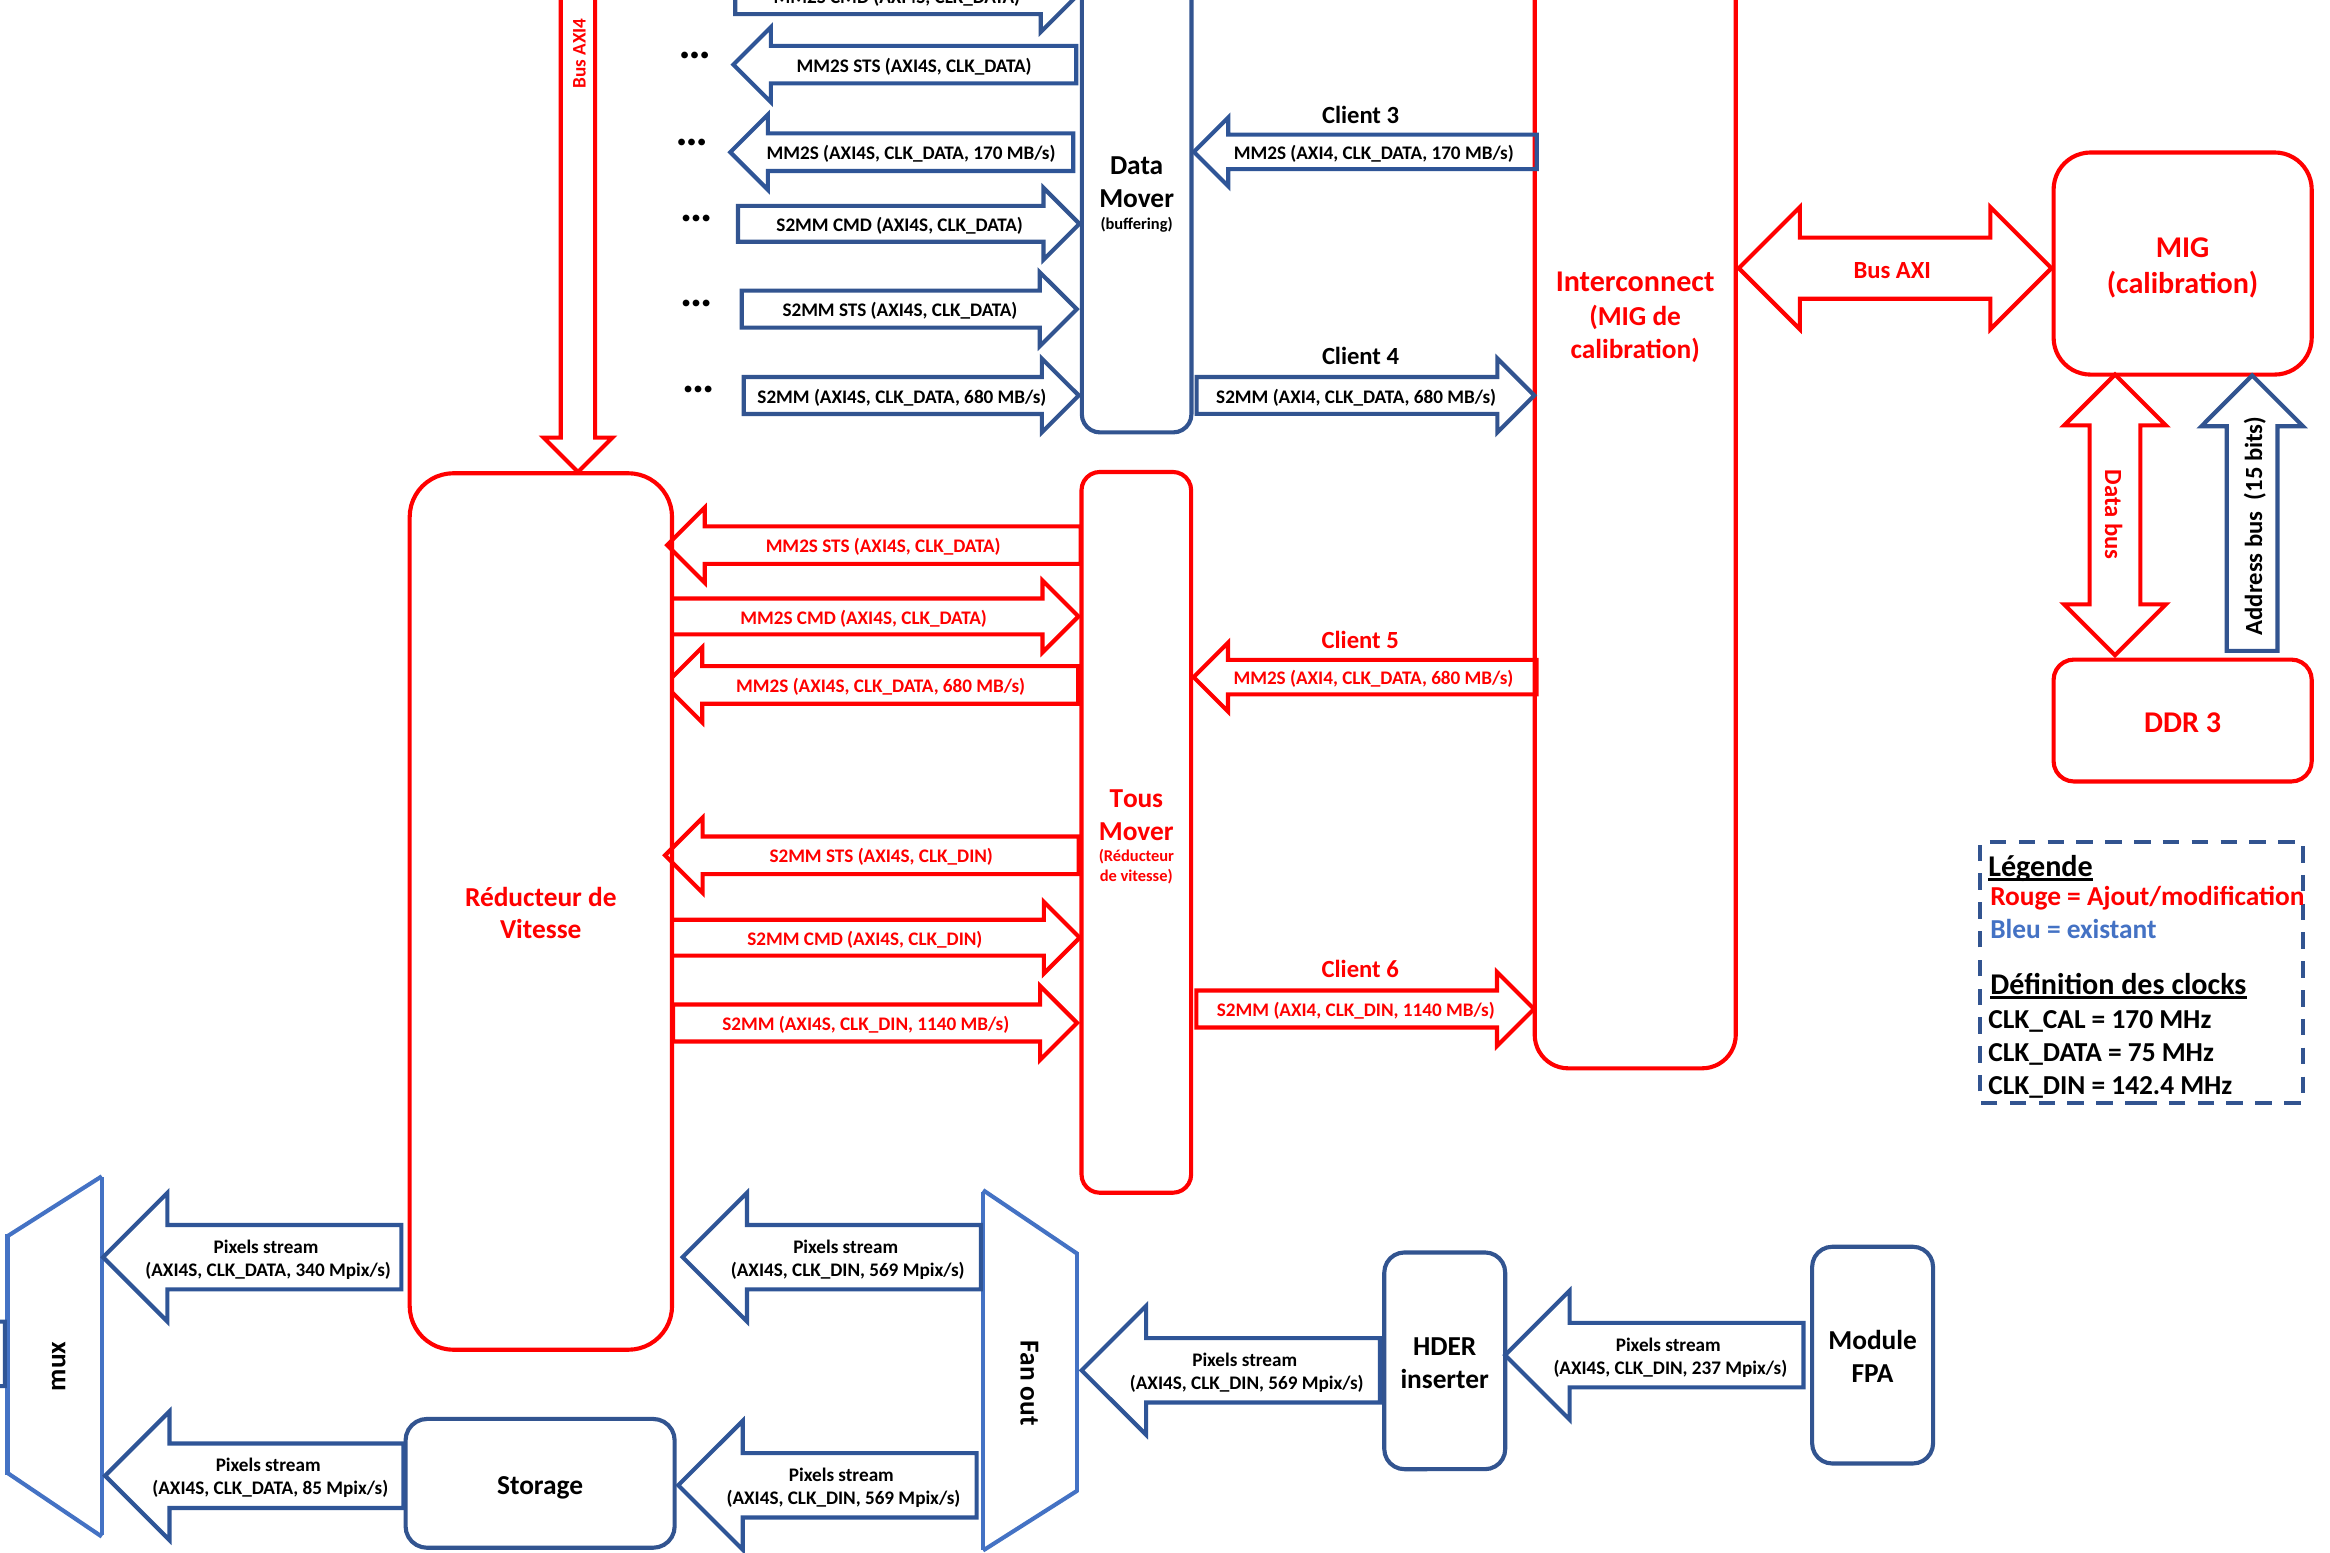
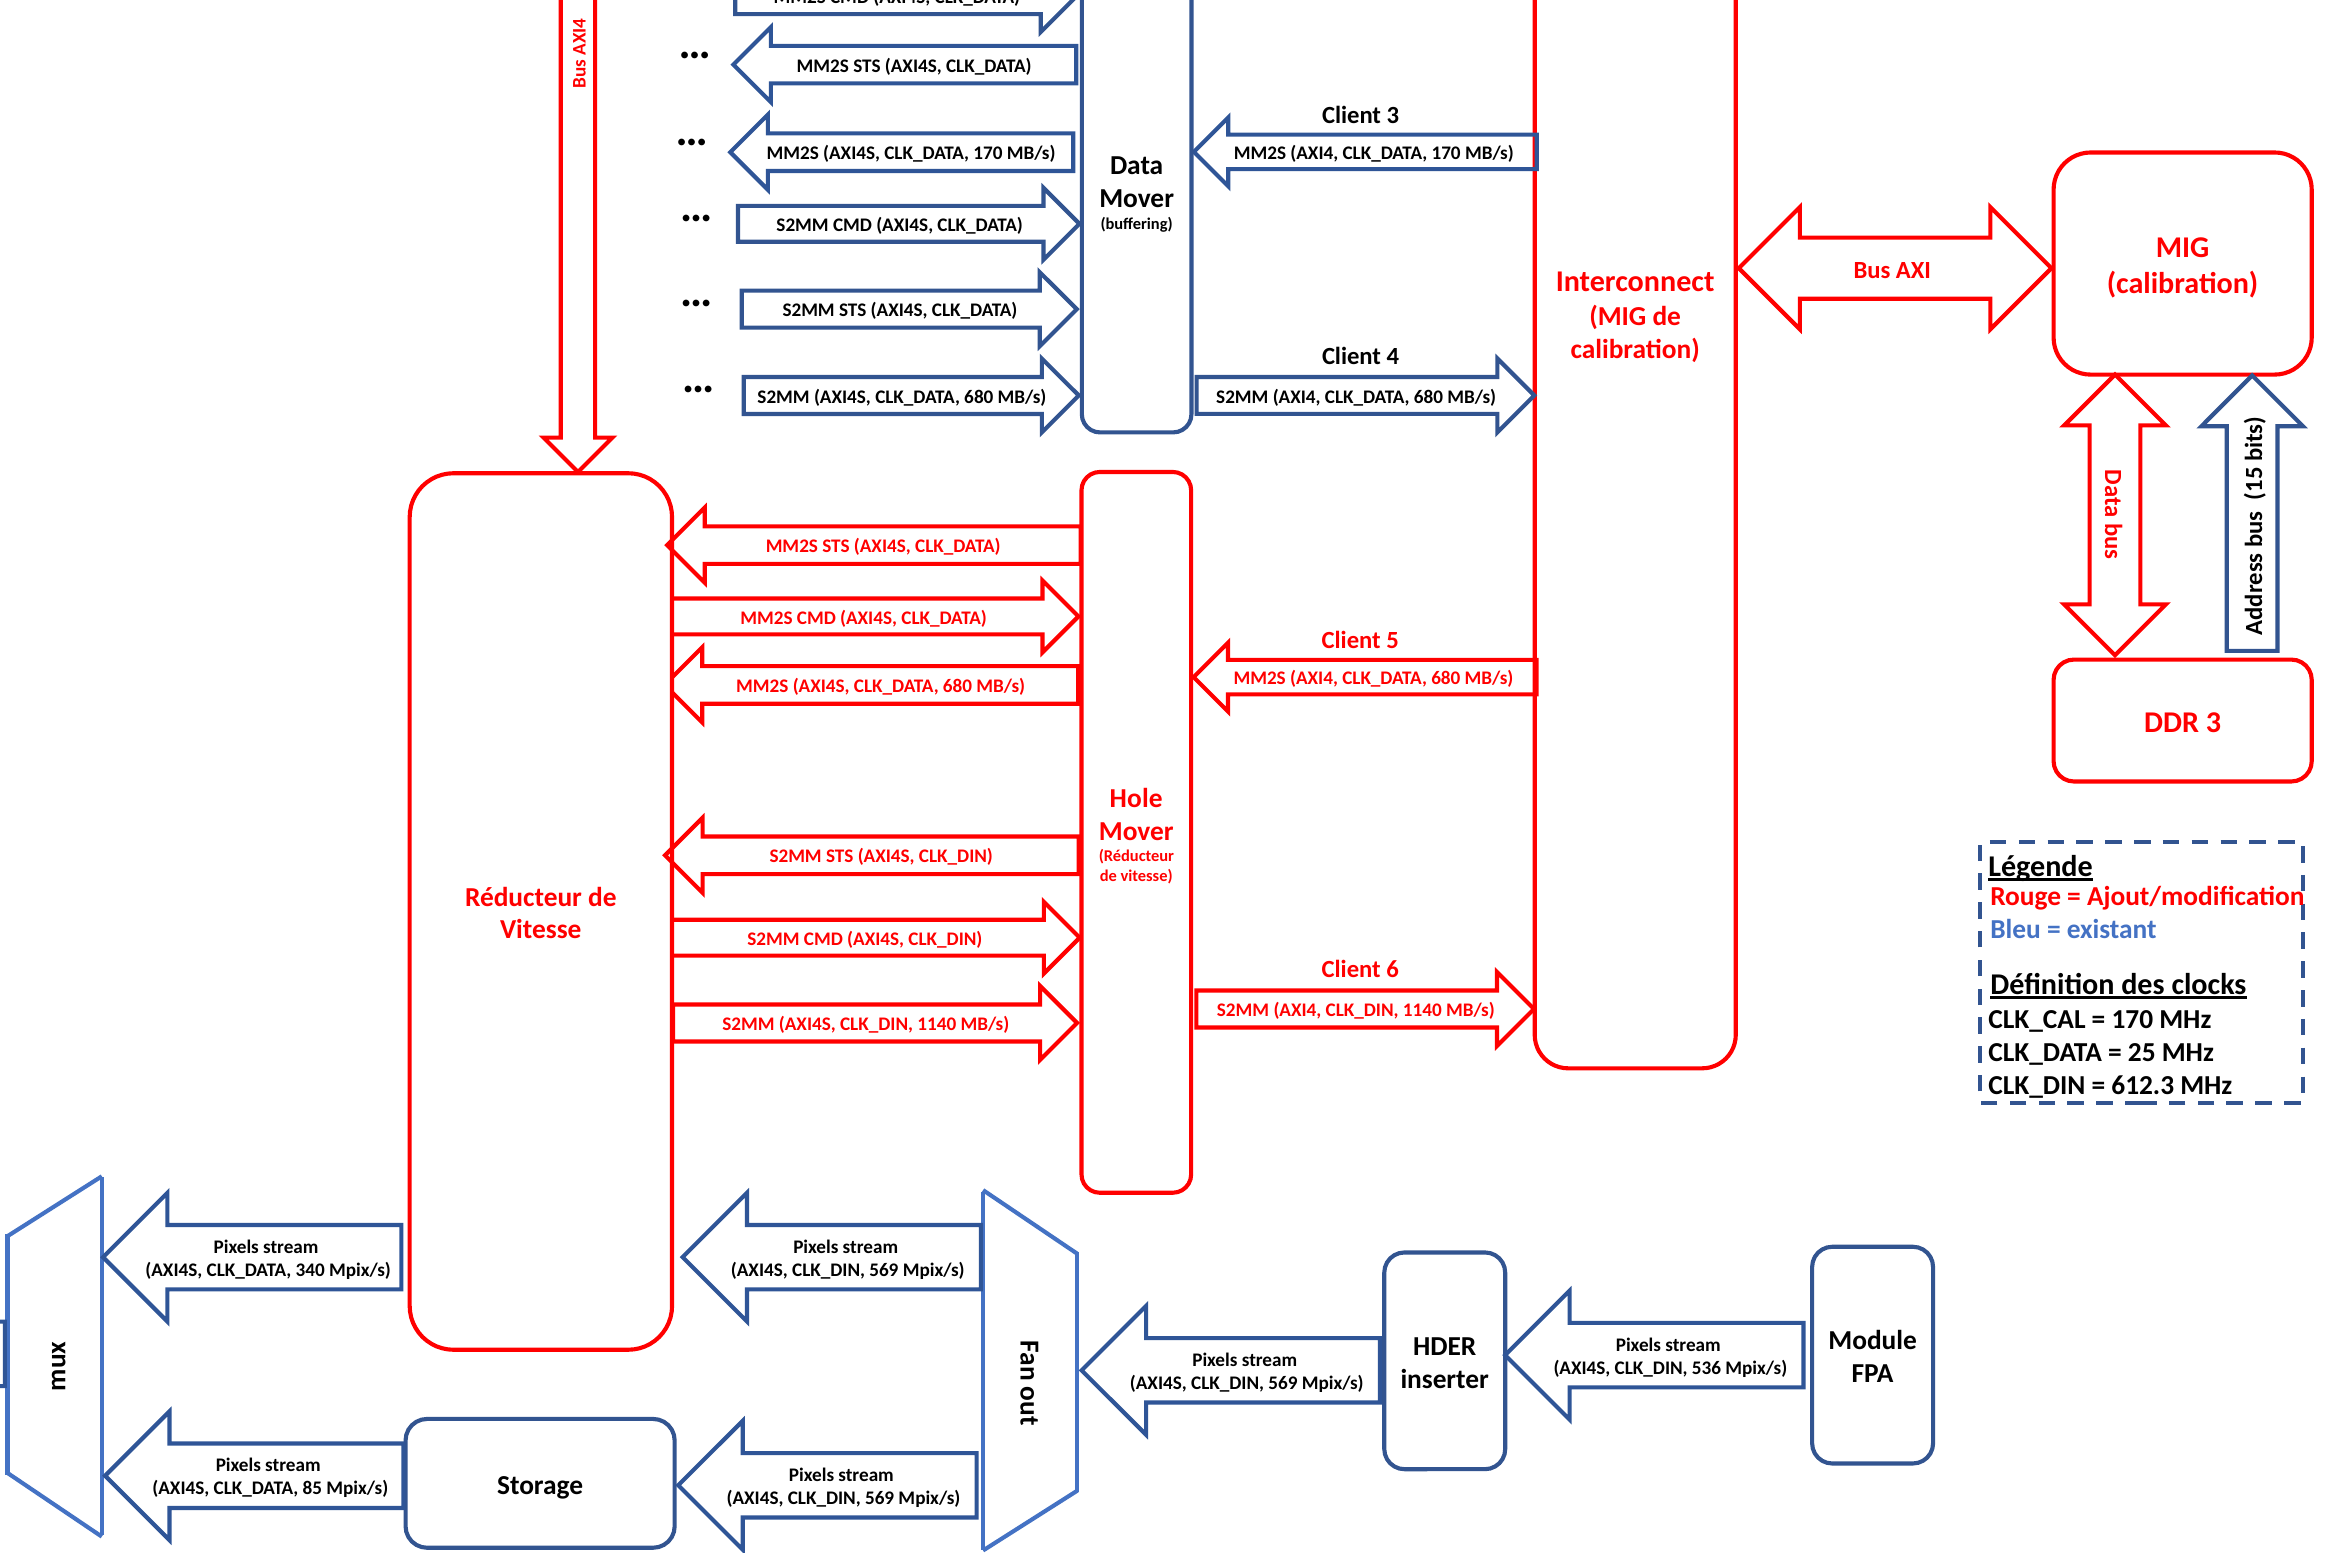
Tous: Tous -> Hole (1136, 798)
75: 75 -> 25 (2142, 1053)
142.4: 142.4 -> 612.3 (2143, 1085)
237: 237 -> 536 (1706, 1368)
